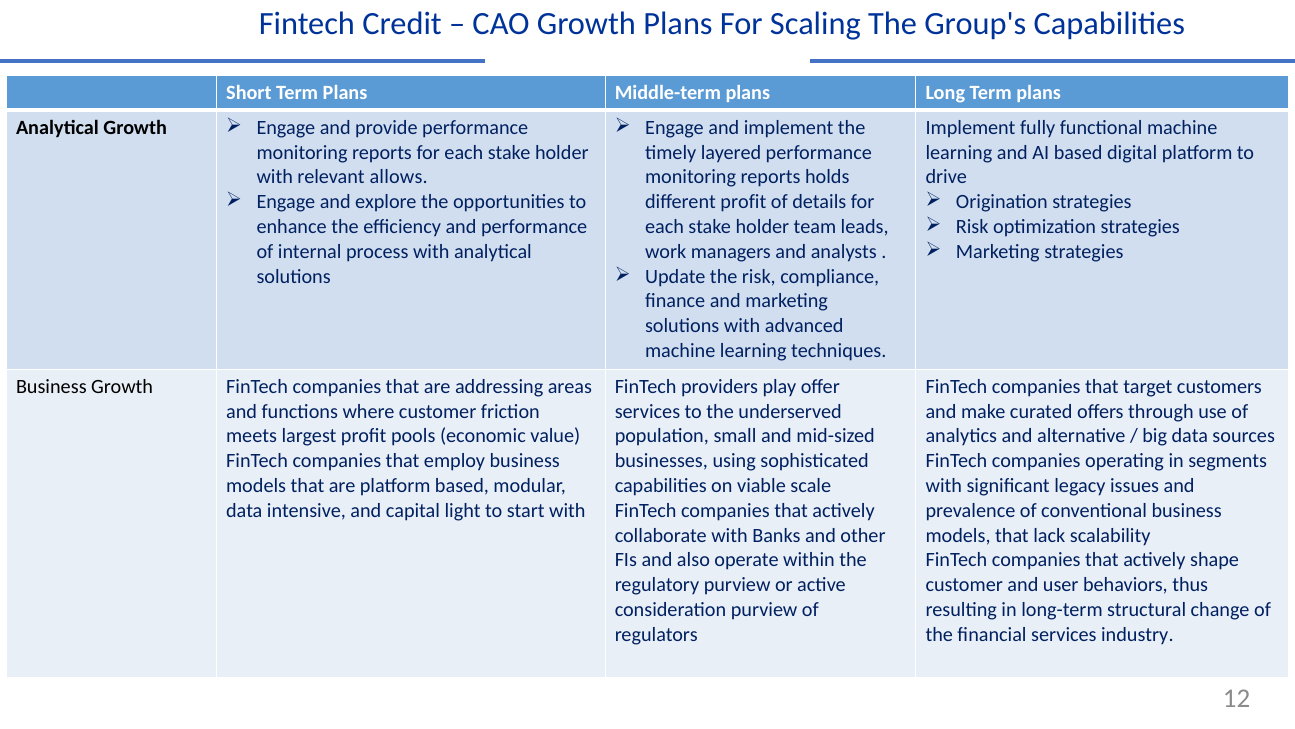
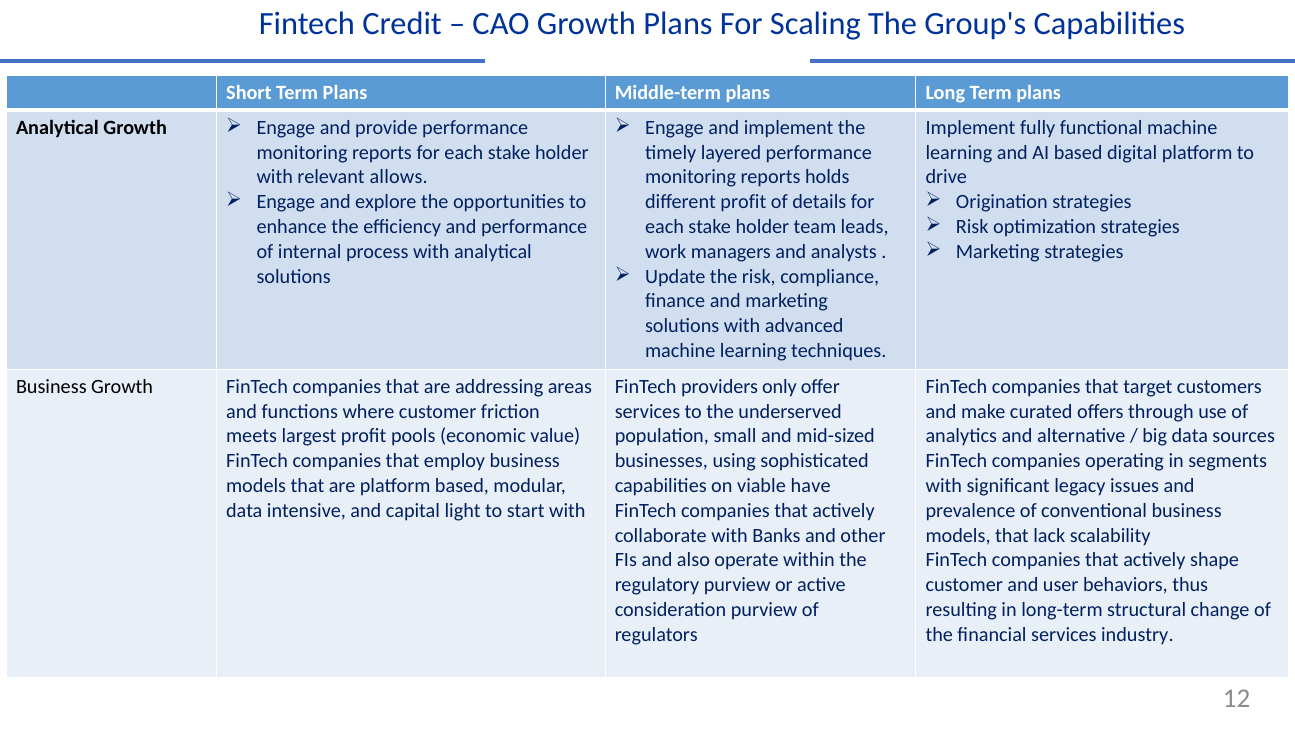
play: play -> only (779, 386)
scale: scale -> have (811, 486)
